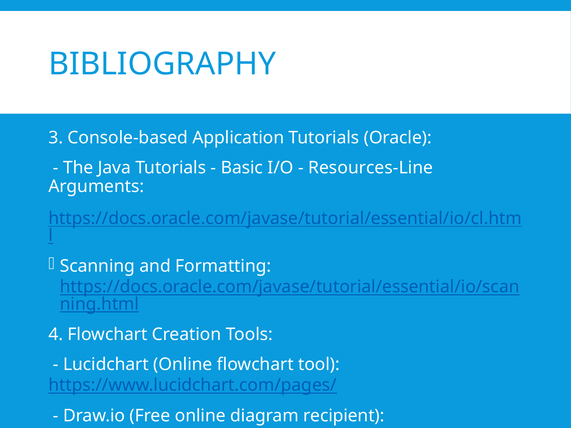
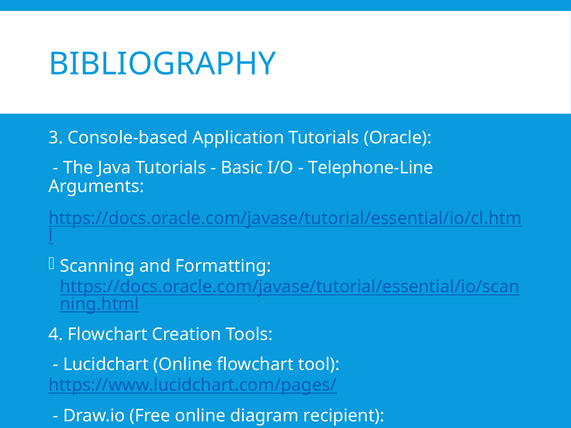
Resources-Line: Resources-Line -> Telephone-Line (371, 168)
